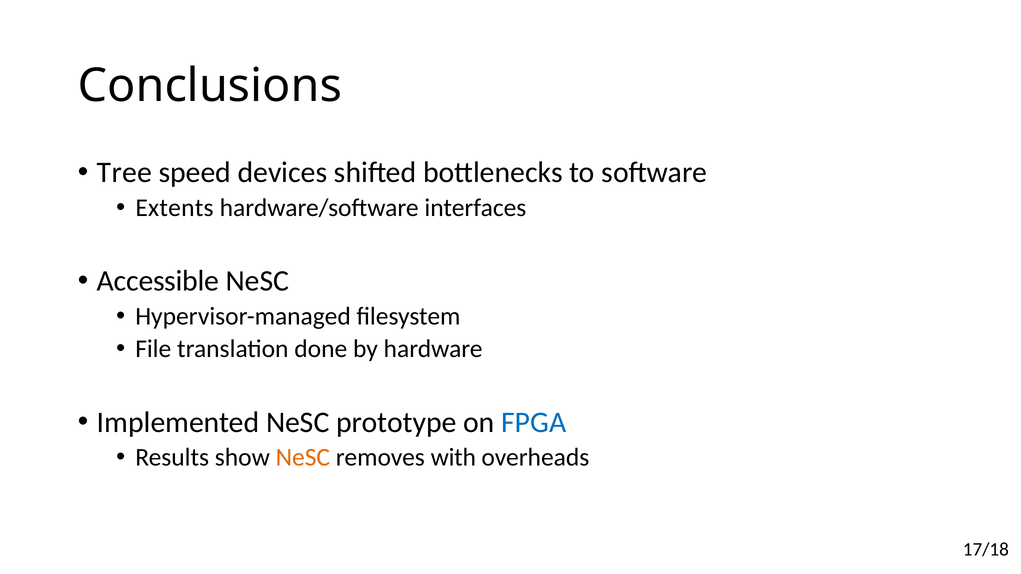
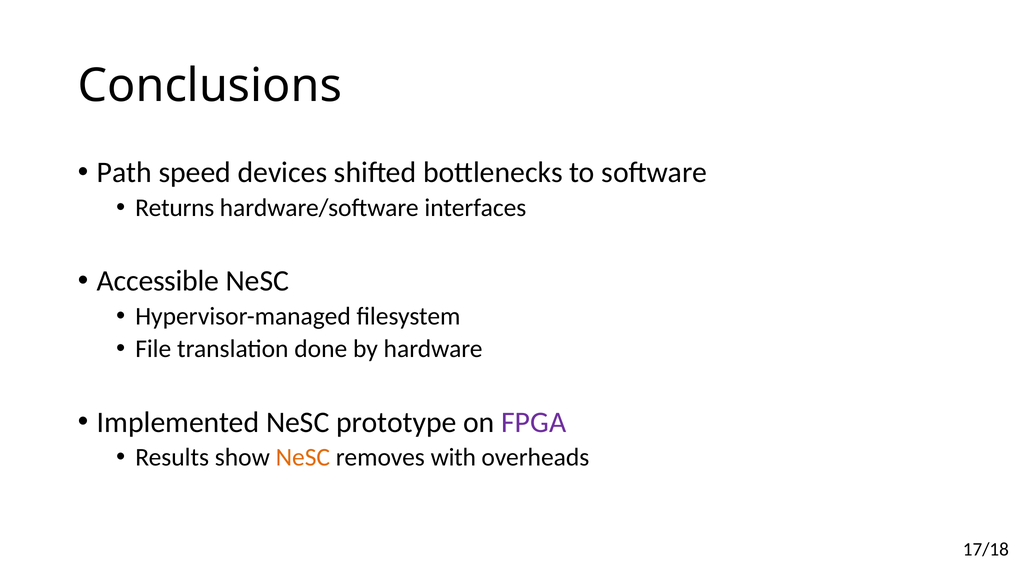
Tree: Tree -> Path (124, 173)
Extents: Extents -> Returns (175, 208)
FPGA colour: blue -> purple (534, 423)
